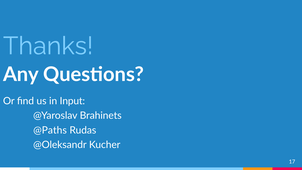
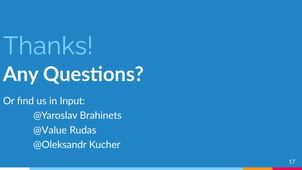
@Paths: @Paths -> @Value (50, 130)
